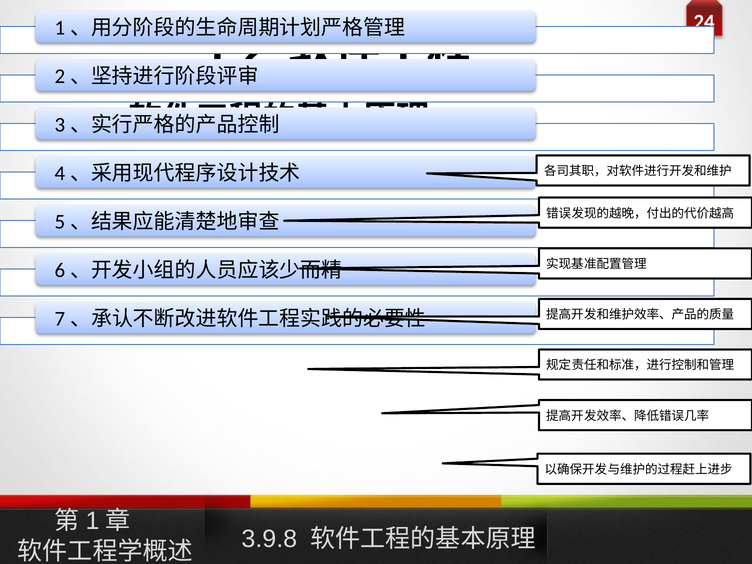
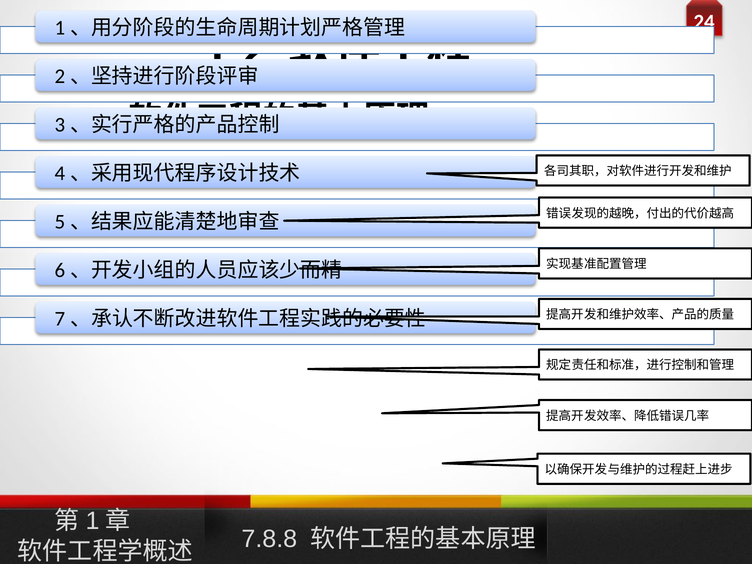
3.9.8: 3.9.8 -> 7.8.8 (269, 539)
